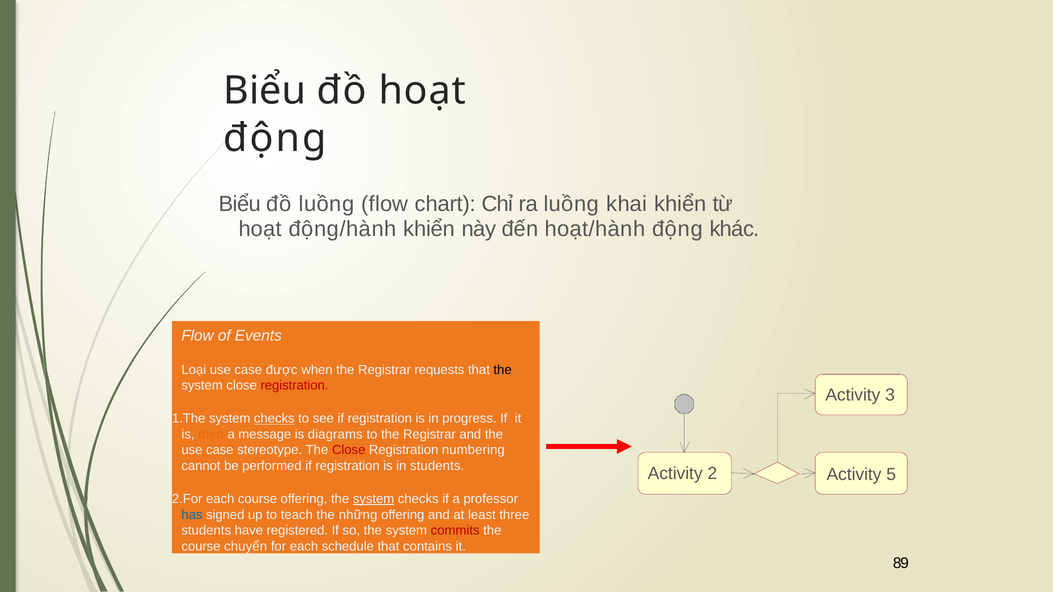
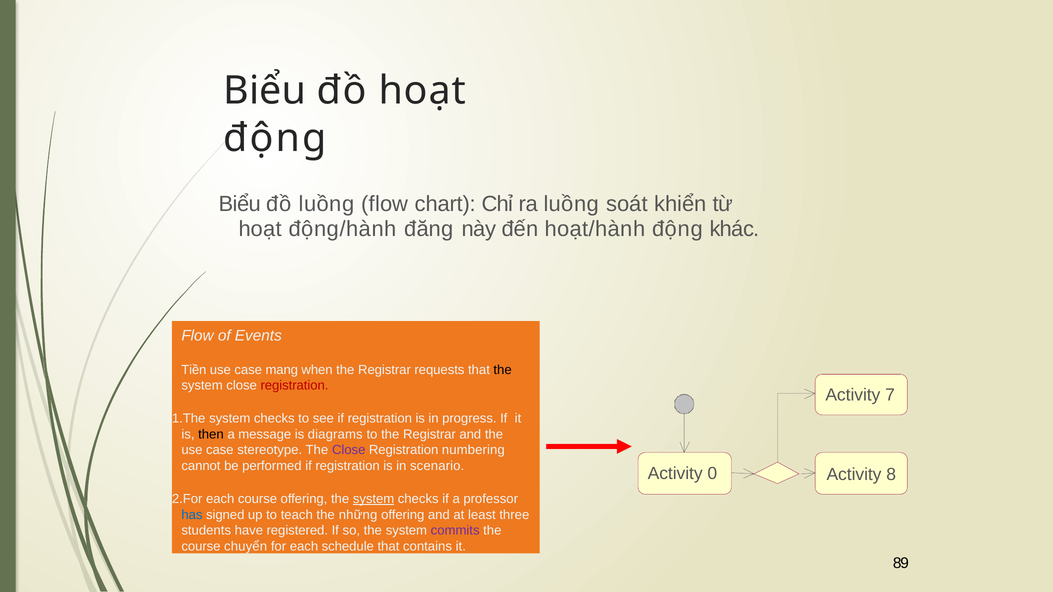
khai: khai -> soát (627, 204)
động/hành khiển: khiển -> đăng (429, 229)
Loại: Loại -> Tiền (194, 370)
được: được -> mang (282, 370)
3: 3 -> 7 (890, 395)
checks underline: present -> none (274, 419)
then colour: orange -> black (211, 435)
Close colour: red -> purple (349, 450)
in students: students -> scenario (437, 466)
2: 2 -> 0 (712, 473)
5: 5 -> 8 (891, 475)
commits colour: red -> purple (455, 531)
